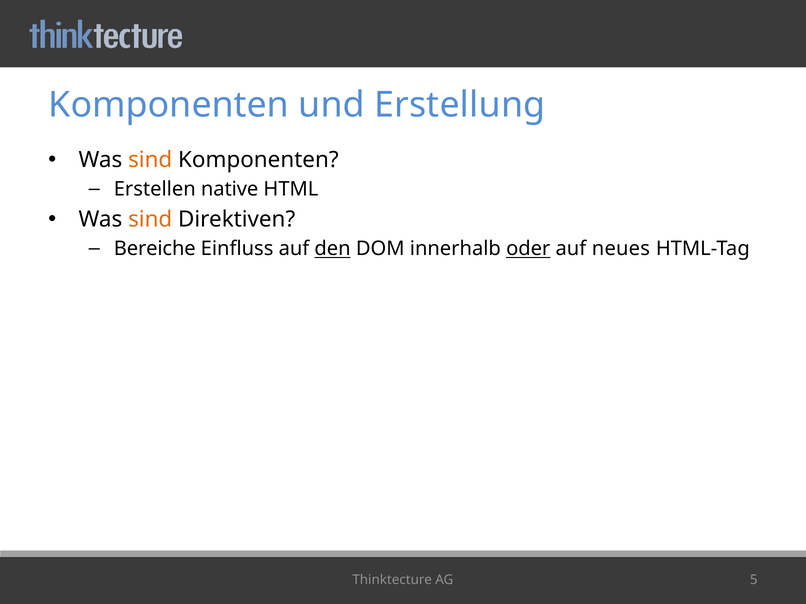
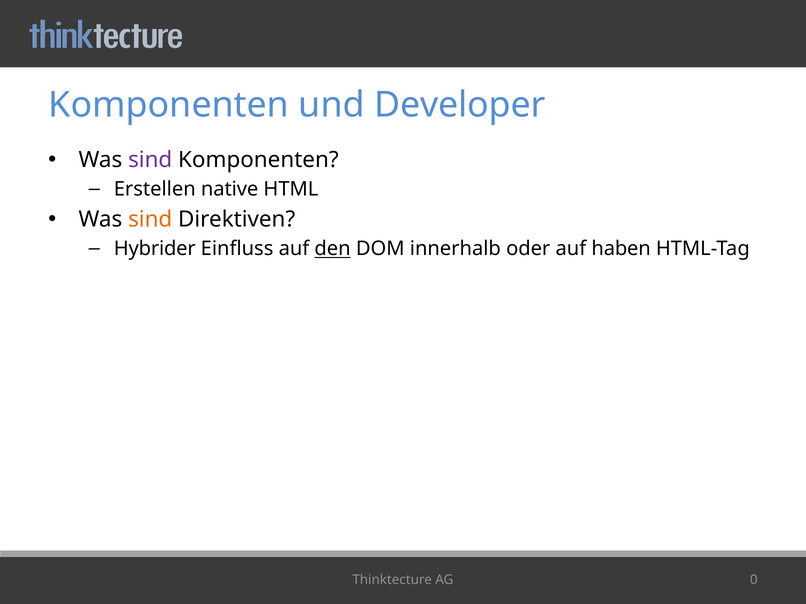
Erstellung: Erstellung -> Developer (460, 105)
sind colour: orange -> purple (150, 160)
Bereiche: Bereiche -> Hybrider (155, 249)
oder underline: present -> none (528, 249)
neues: neues -> haben (621, 249)
5: 5 -> 0 (754, 580)
